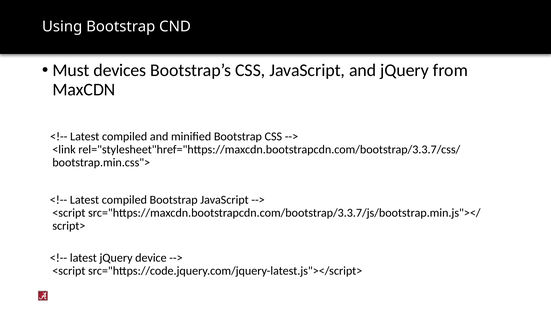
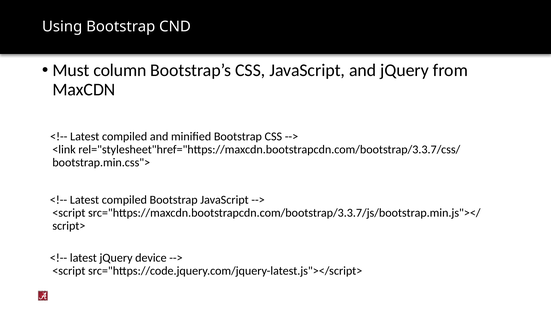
devices: devices -> column (120, 70)
